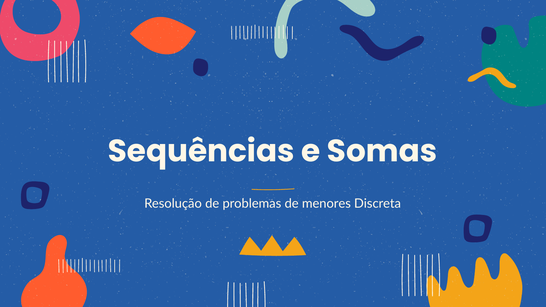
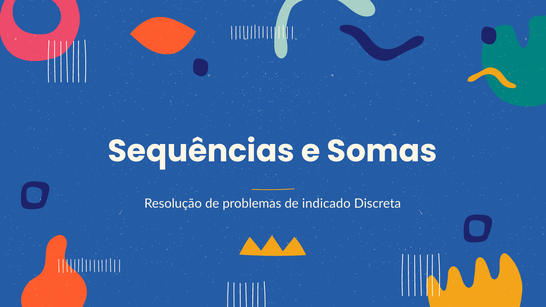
menores: menores -> indicado (326, 204)
